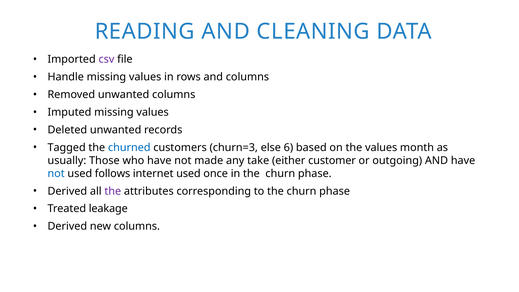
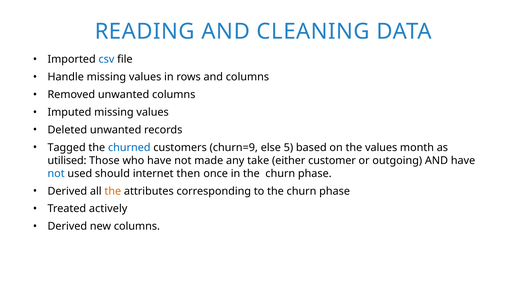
csv colour: purple -> blue (106, 59)
churn=3: churn=3 -> churn=9 (234, 147)
6: 6 -> 5 (288, 147)
usually: usually -> utilised (67, 160)
follows: follows -> should (112, 173)
internet used: used -> then (188, 173)
the colour: purple -> orange (113, 191)
leakage: leakage -> actively (108, 209)
